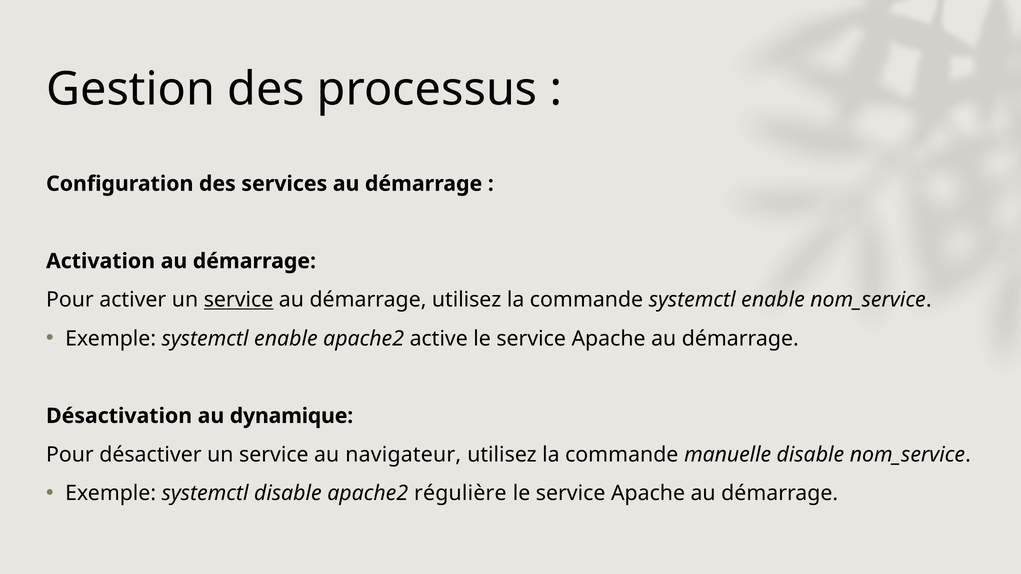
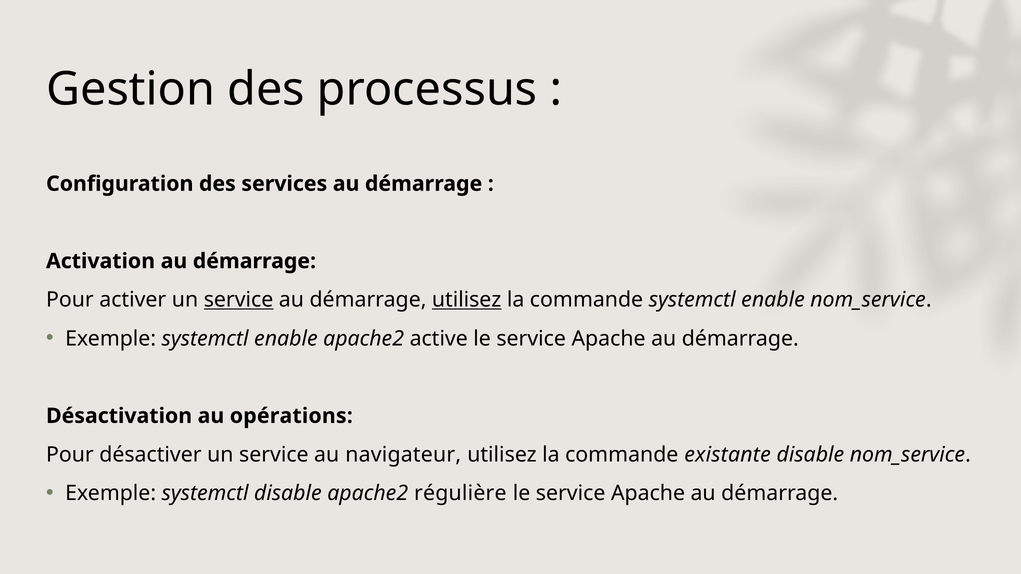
utilisez underline: none -> present (467, 300)
dynamique: dynamique -> opérations (291, 416)
manuelle: manuelle -> existante (728, 455)
